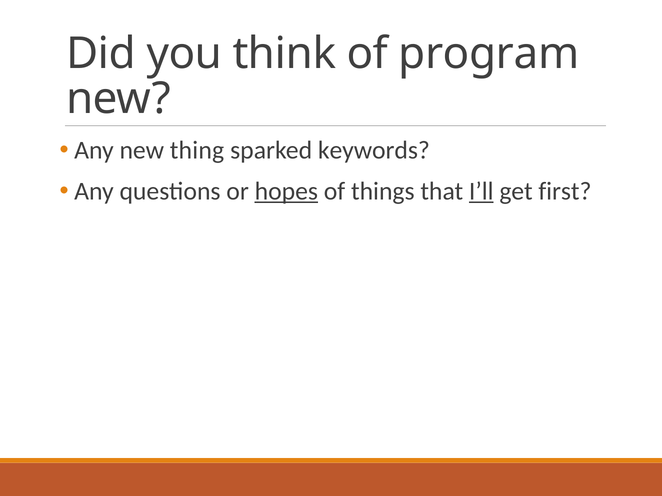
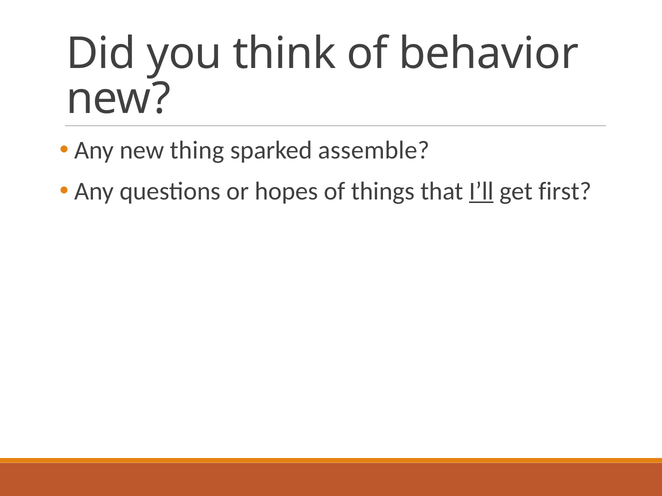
program: program -> behavior (489, 54)
keywords: keywords -> assemble (374, 151)
hopes underline: present -> none (286, 191)
